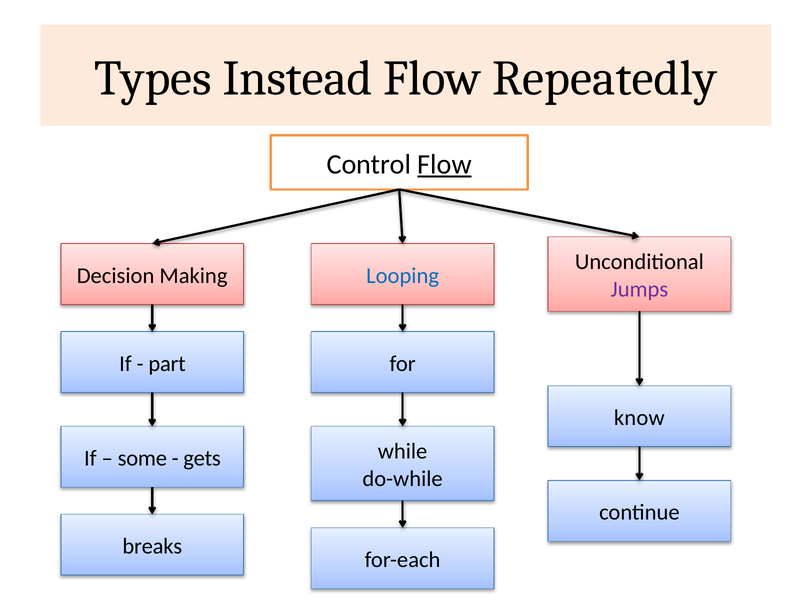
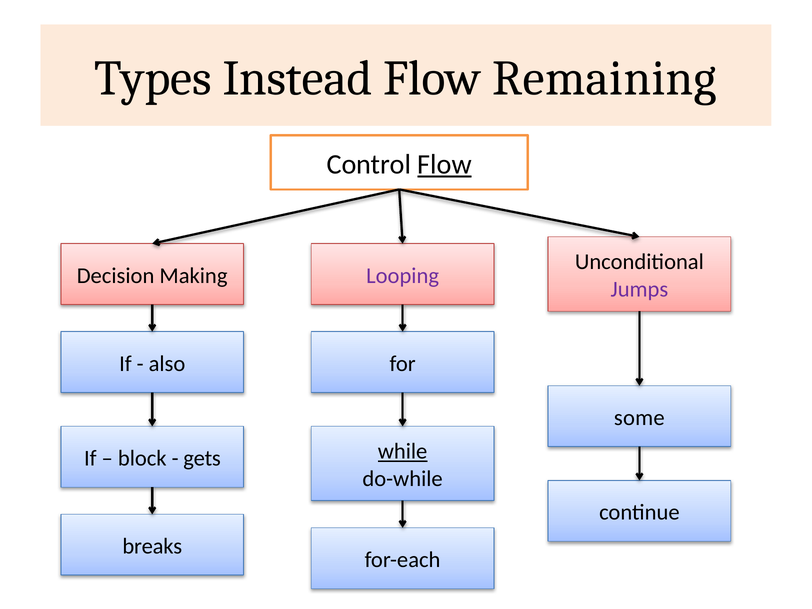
Repeatedly: Repeatedly -> Remaining (604, 79)
Looping colour: blue -> purple (403, 276)
part: part -> also (167, 364)
know: know -> some (639, 418)
while underline: none -> present (403, 452)
some: some -> block (142, 458)
